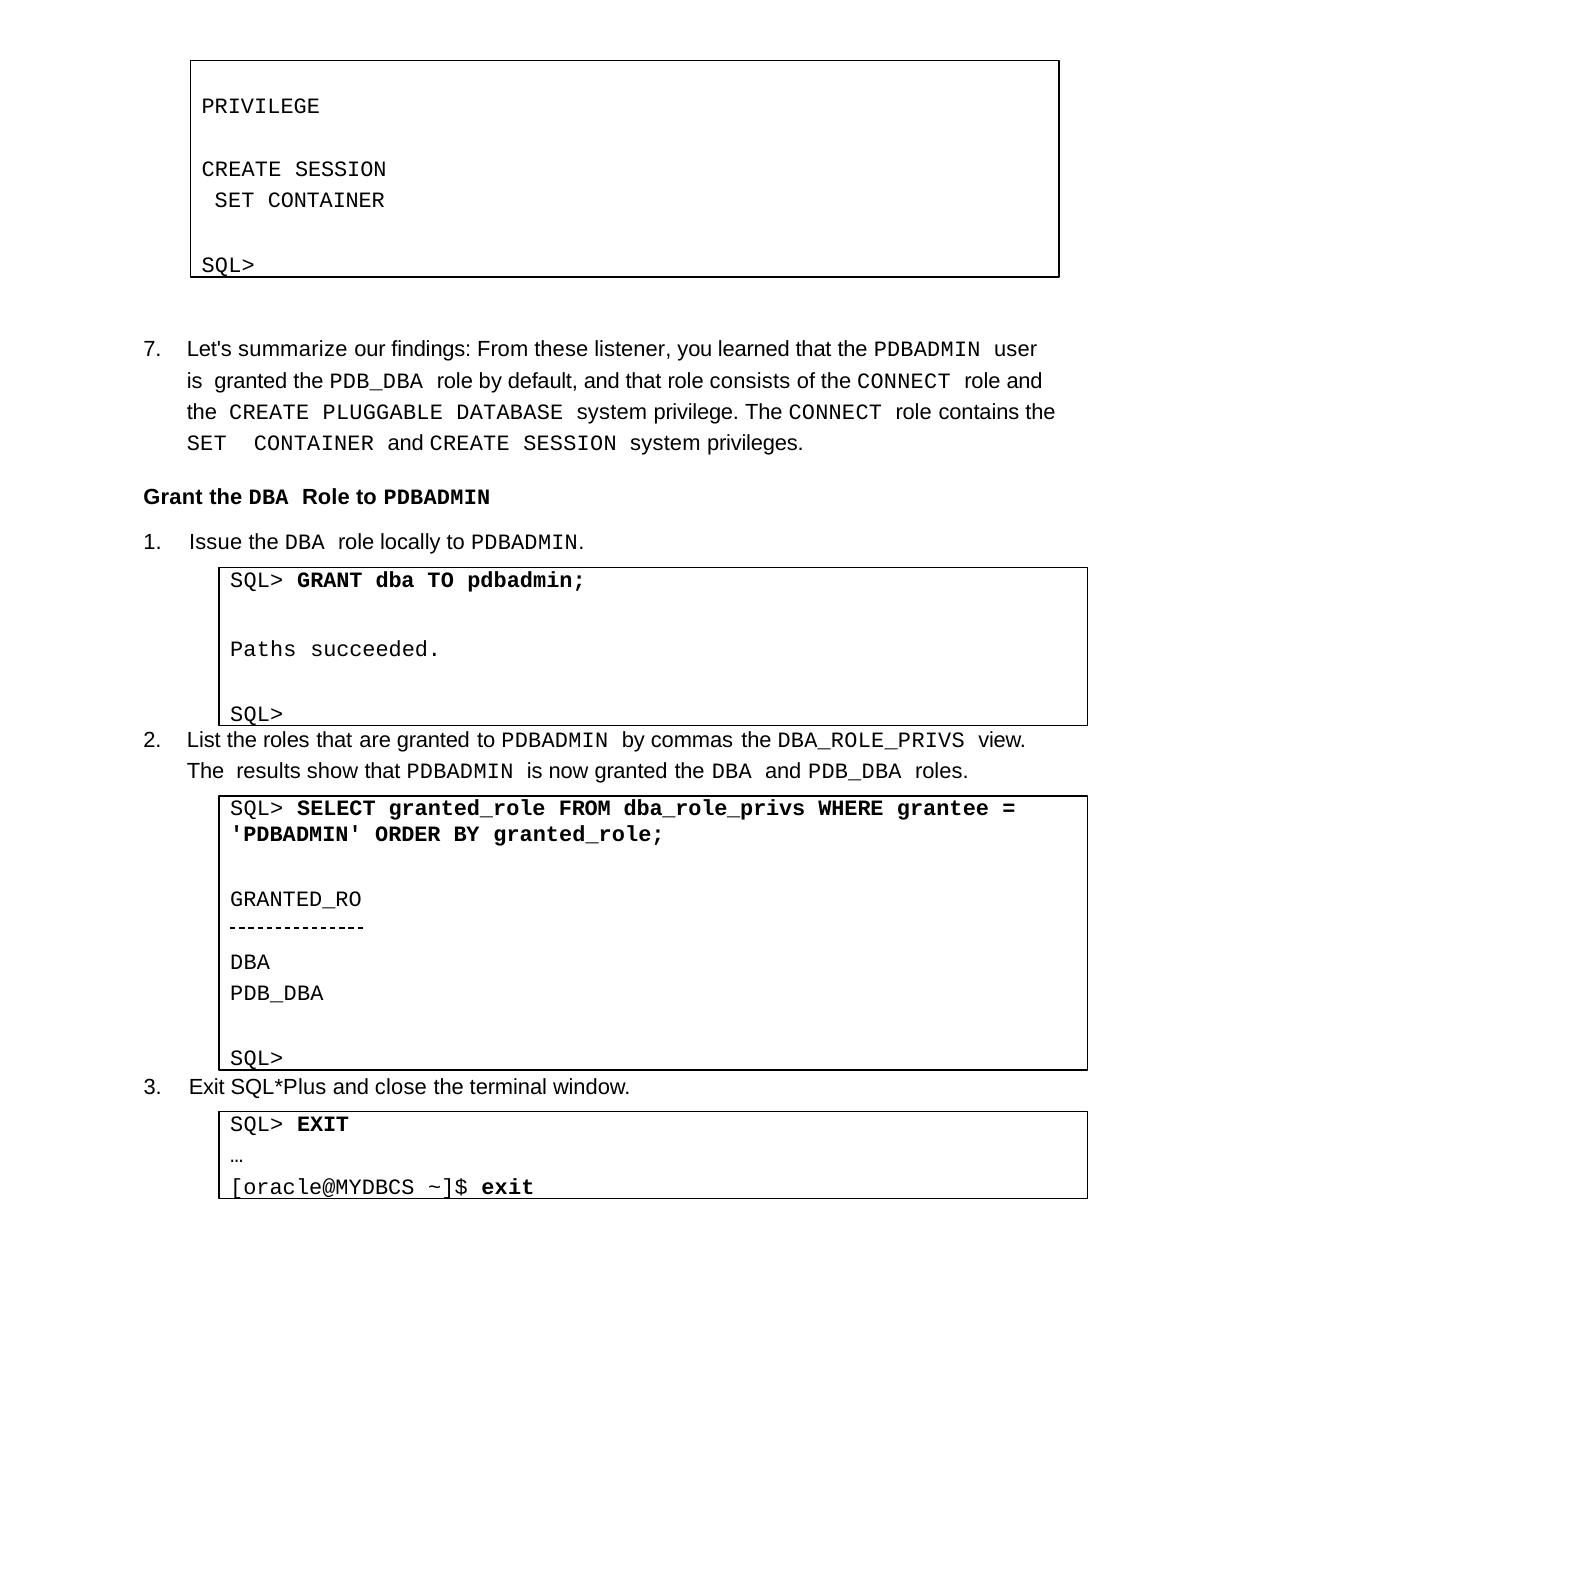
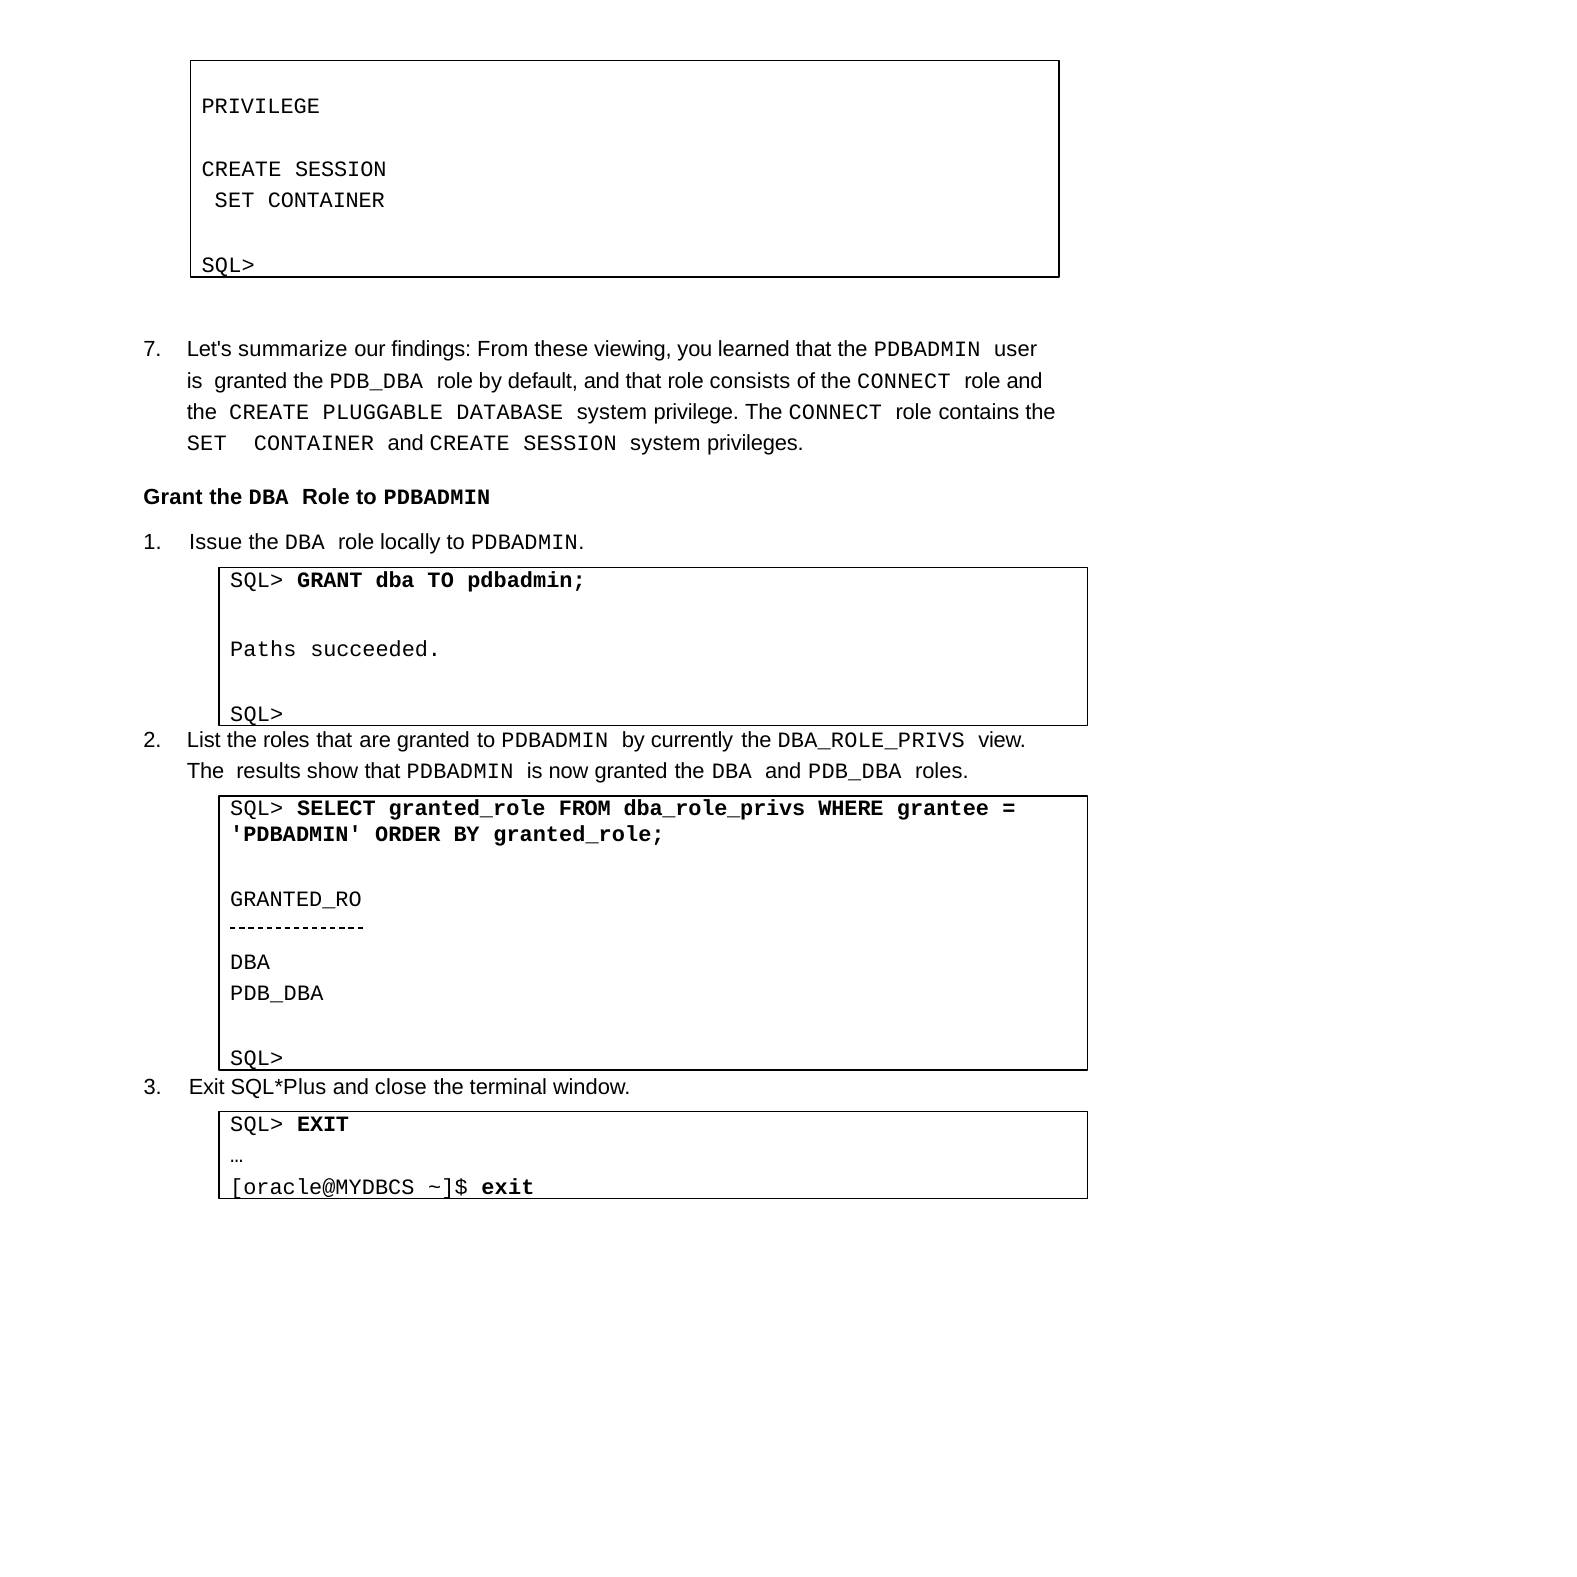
listener: listener -> viewing (633, 350)
commas: commas -> currently (692, 740)
